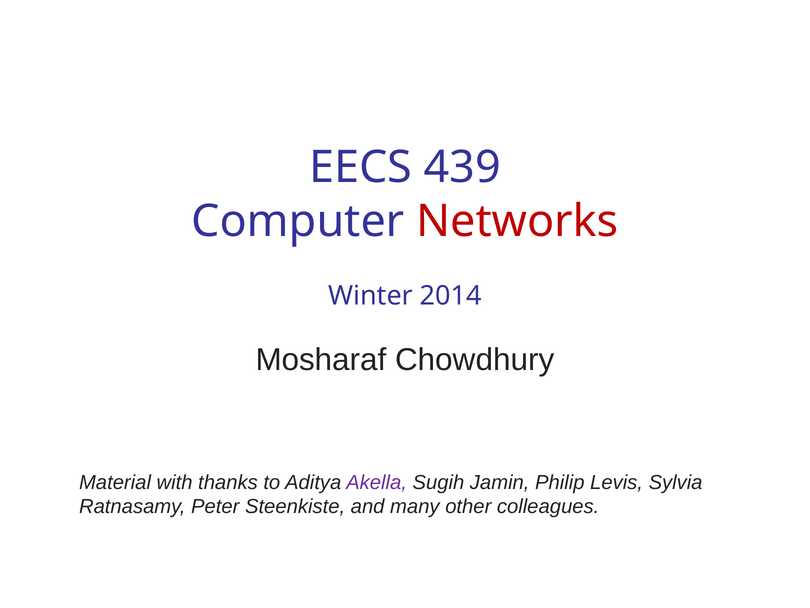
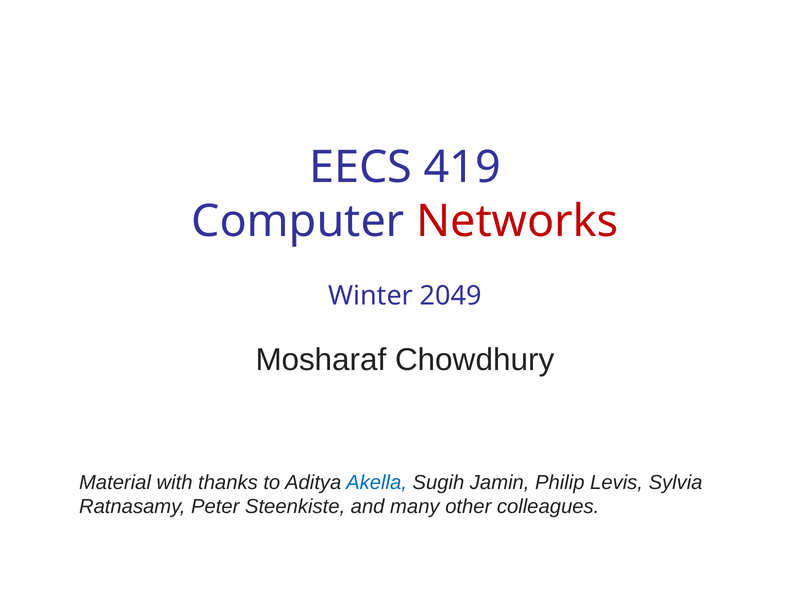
439: 439 -> 419 (462, 167)
2014: 2014 -> 2049 (451, 295)
Akella colour: purple -> blue (377, 482)
